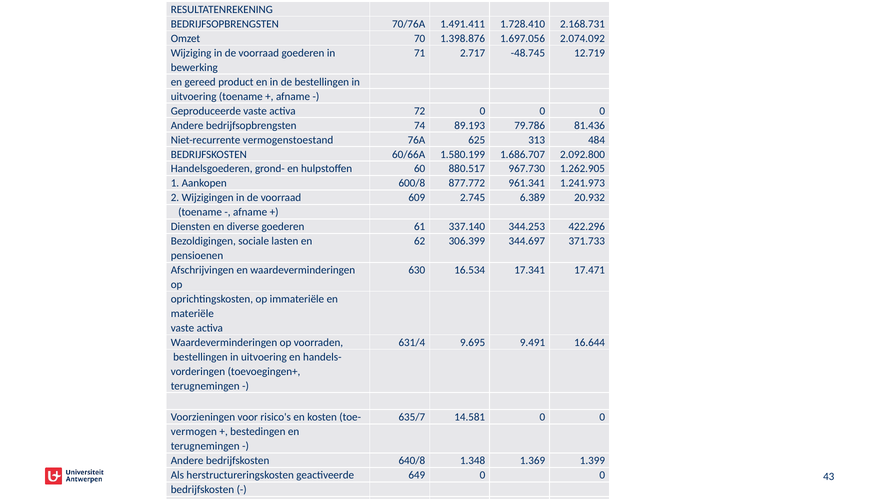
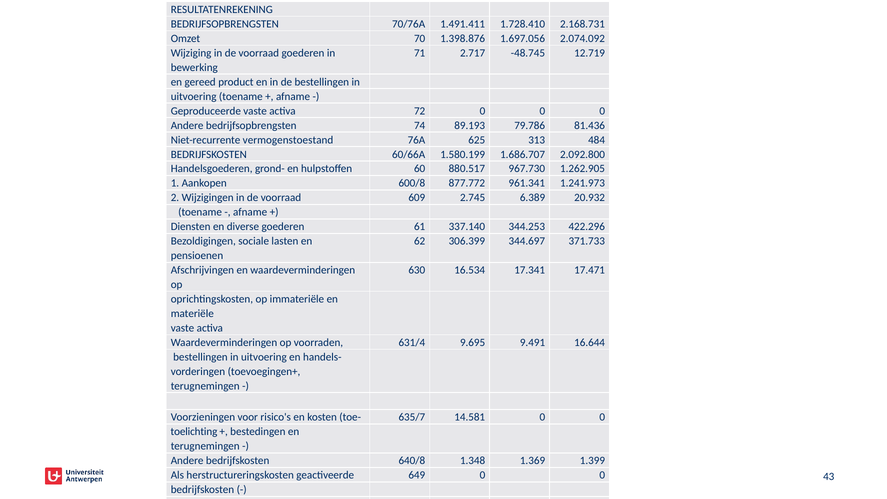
vermogen: vermogen -> toelichting (194, 432)
